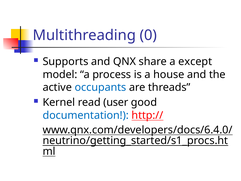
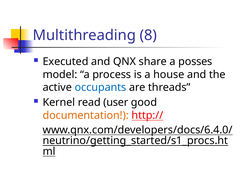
0: 0 -> 8 (148, 35)
Supports: Supports -> Executed (66, 62)
except: except -> posses (195, 62)
documentation colour: blue -> orange (86, 115)
